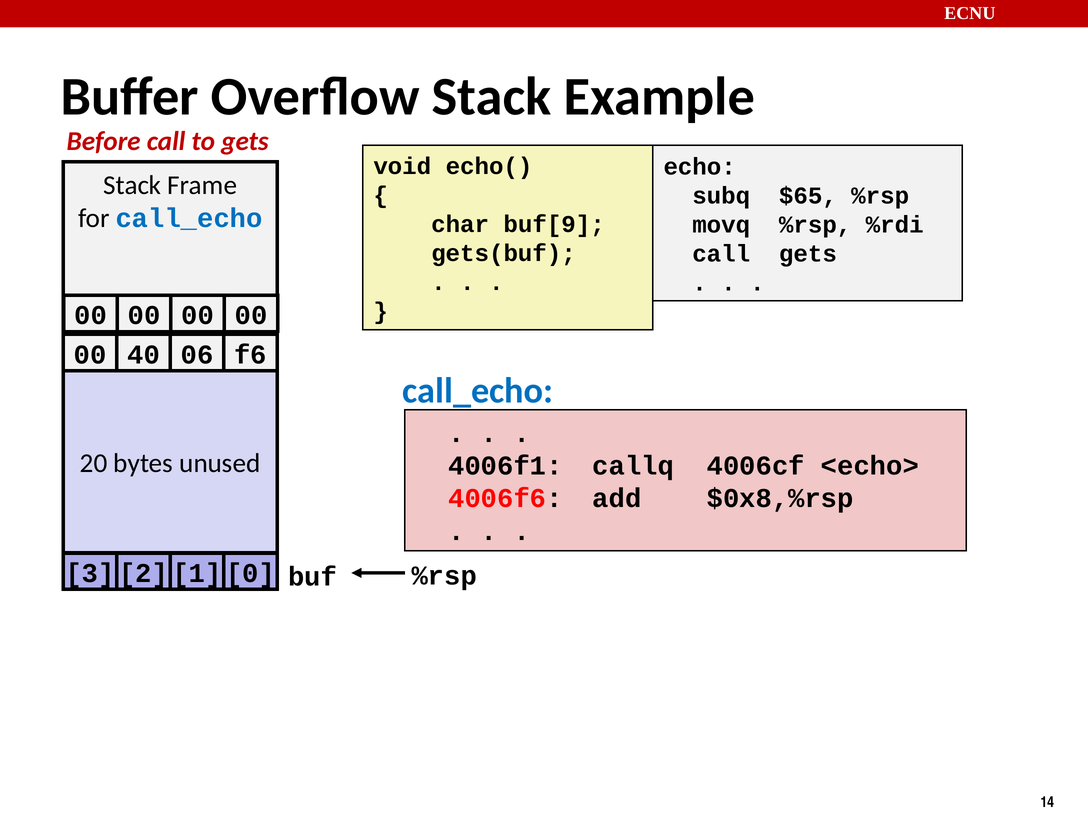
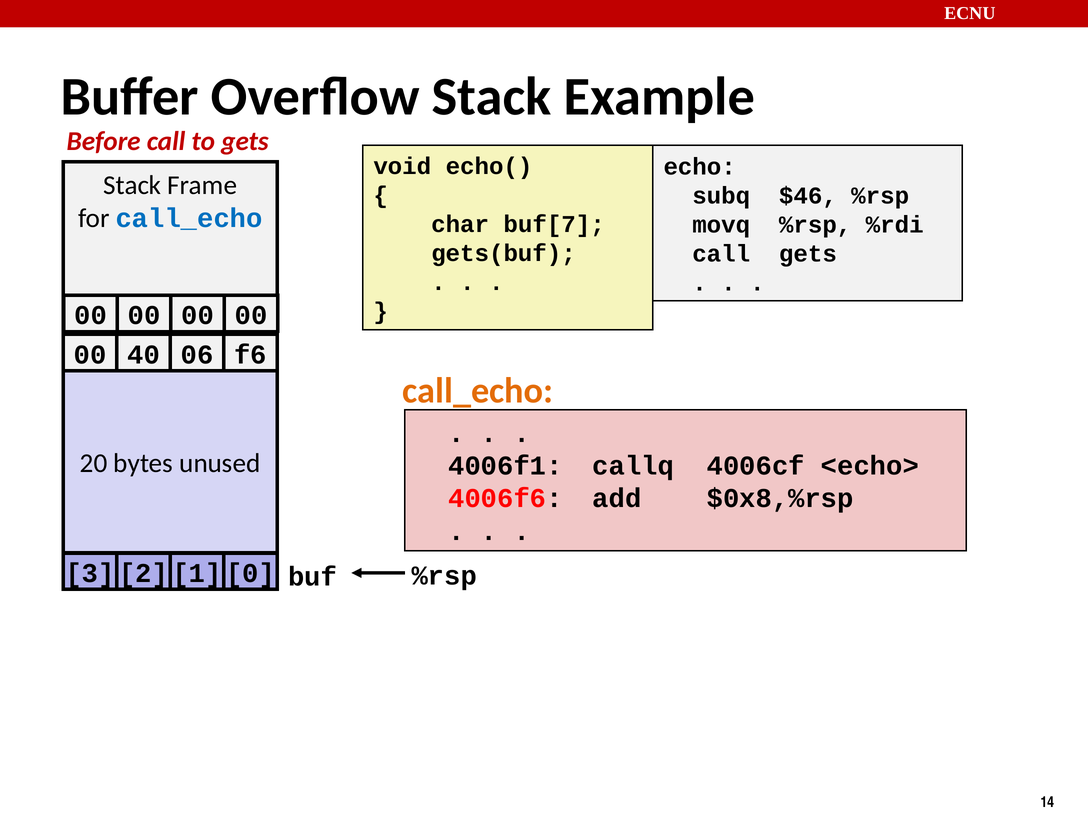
$65: $65 -> $46 (808, 196)
buf[9: buf[9 -> buf[7 (554, 224)
call_echo colour: blue -> orange (478, 391)
